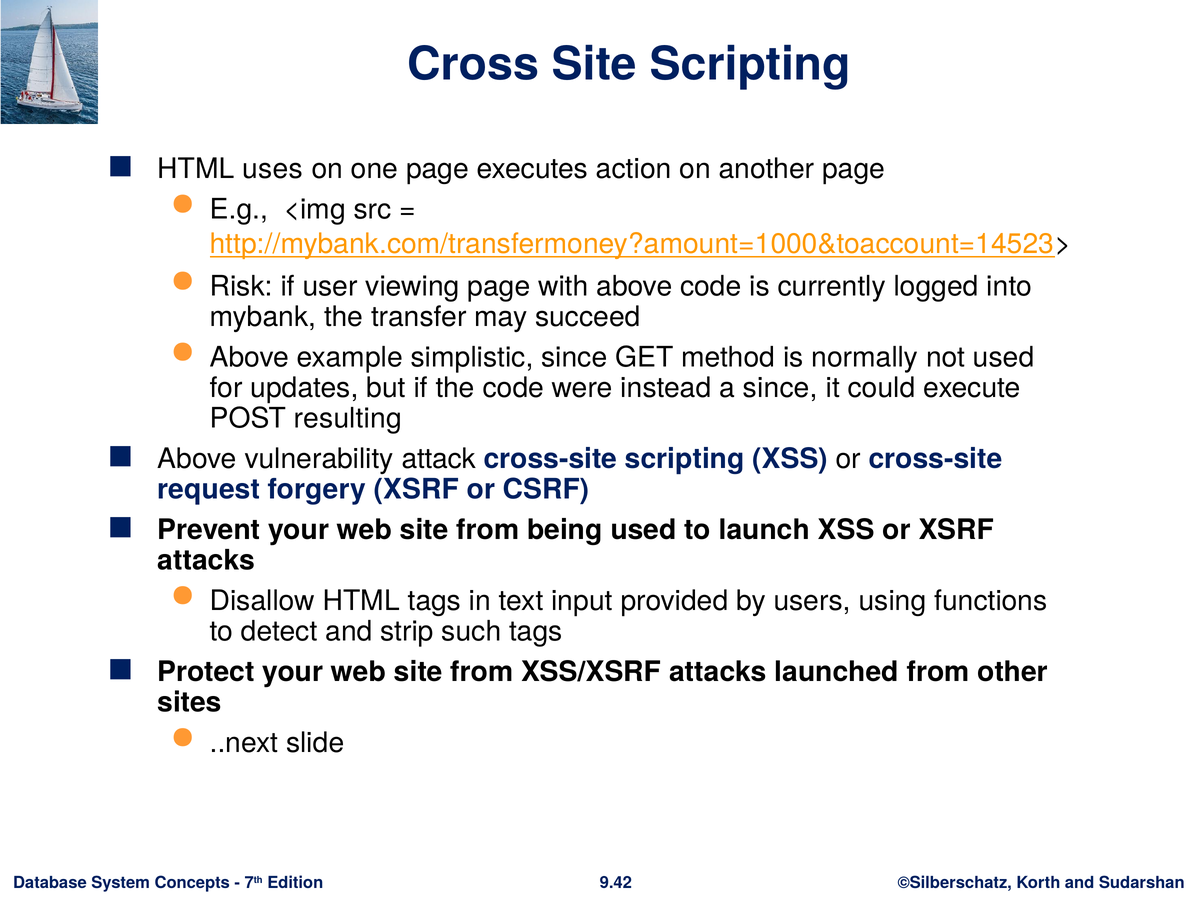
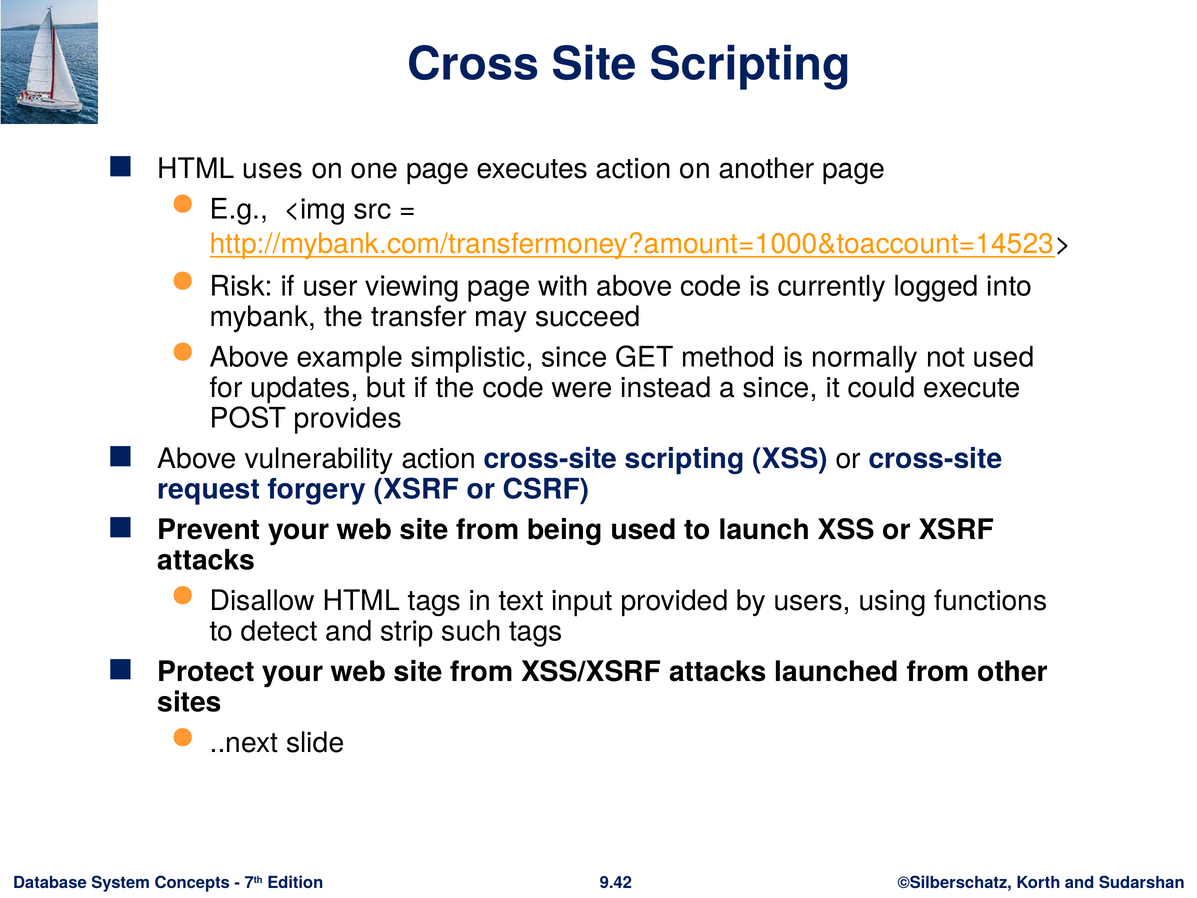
resulting: resulting -> provides (348, 418)
vulnerability attack: attack -> action (439, 459)
